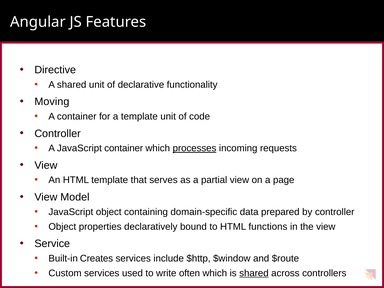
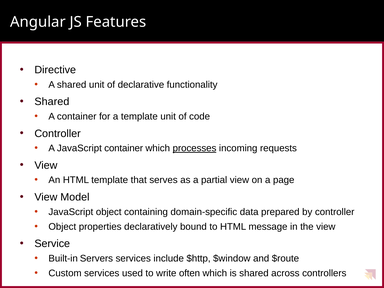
Moving: Moving -> Shared (52, 102)
functions: functions -> message (268, 227)
Creates: Creates -> Servers (96, 258)
shared underline: present -> none (254, 273)
